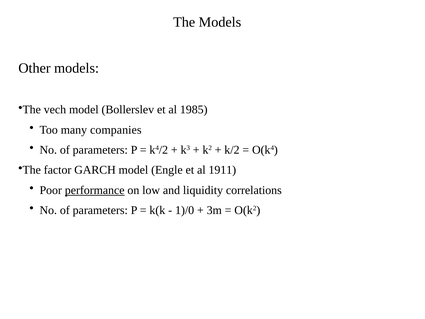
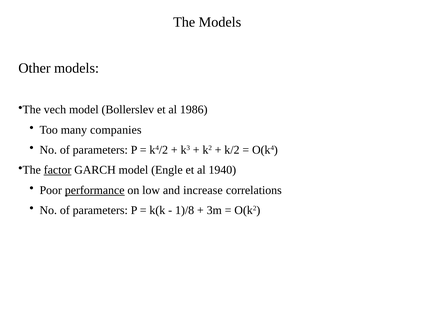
1985: 1985 -> 1986 (194, 110)
factor underline: none -> present (58, 170)
1911: 1911 -> 1940 (222, 170)
liquidity: liquidity -> increase (203, 190)
1)/0: 1)/0 -> 1)/8 (185, 210)
